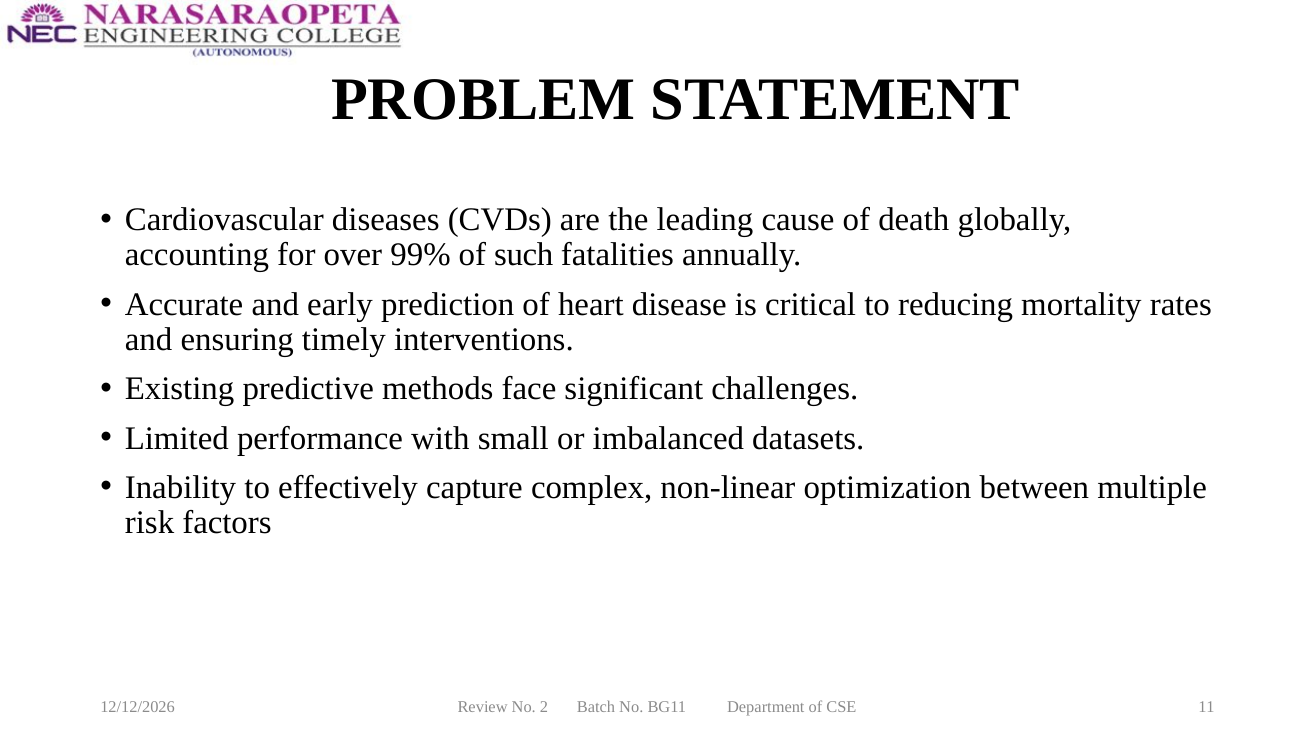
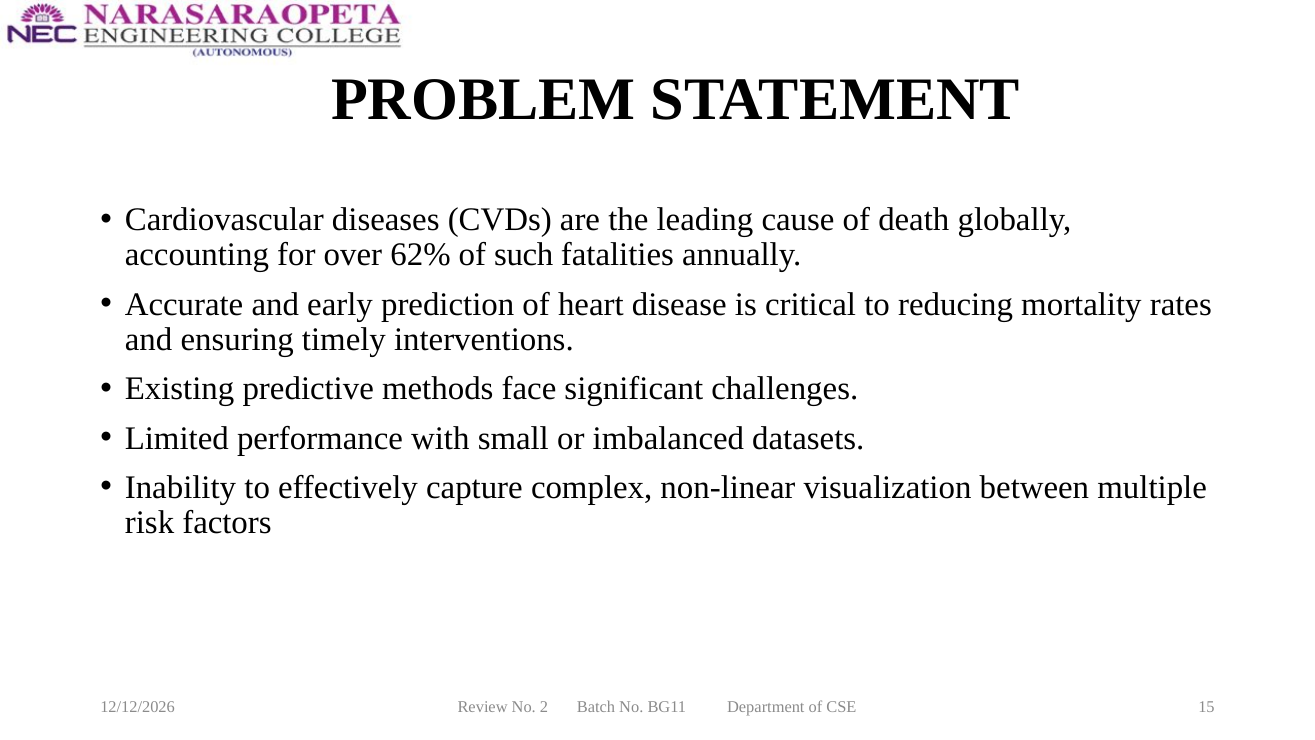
99%: 99% -> 62% (421, 255)
optimization: optimization -> visualization (888, 487)
11: 11 -> 15 (1206, 706)
